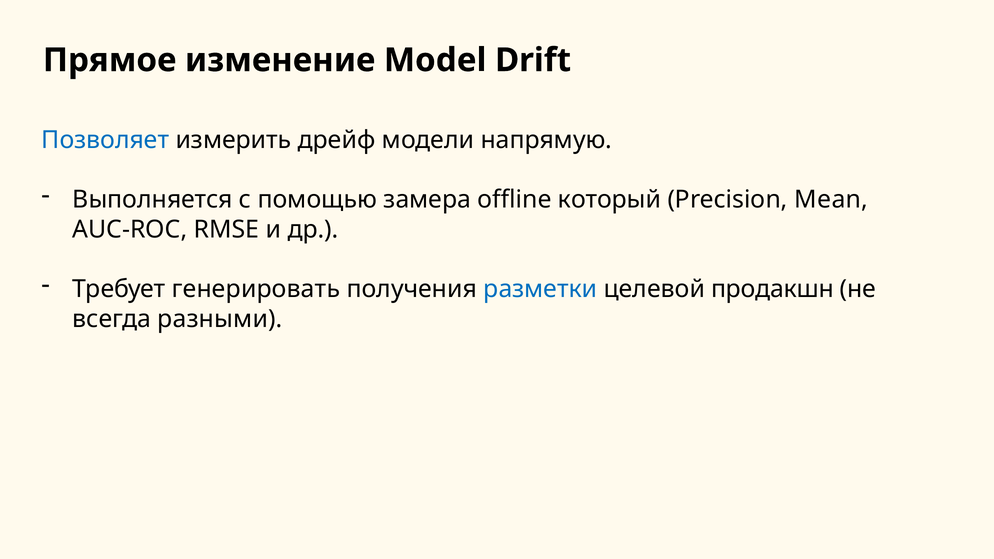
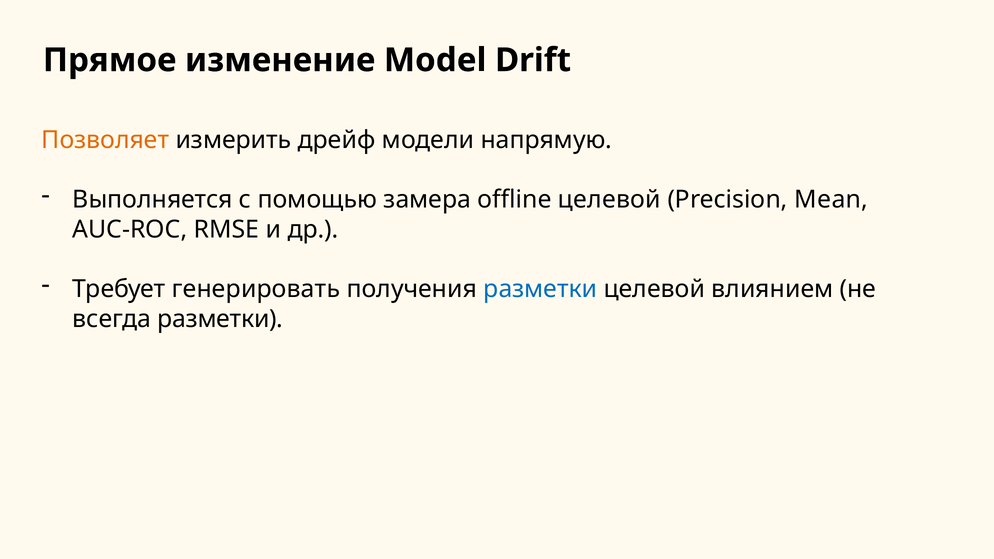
Позволяет colour: blue -> orange (105, 140)
offline который: который -> целевой (609, 200)
продакшн: продакшн -> влиянием (772, 289)
всегда разными: разными -> разметки (220, 319)
